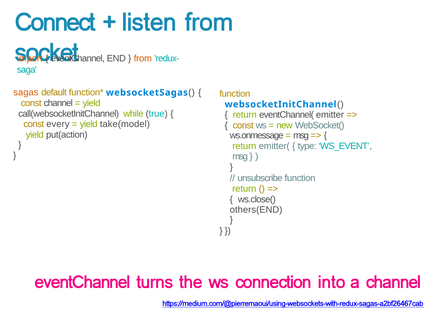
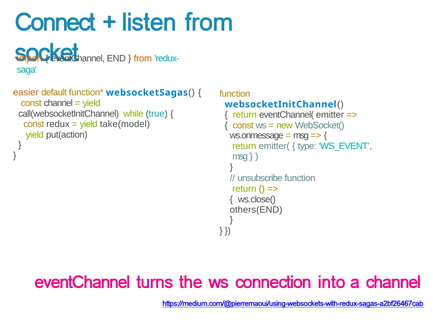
sagas: sagas -> easier (26, 93)
every: every -> redux (58, 124)
